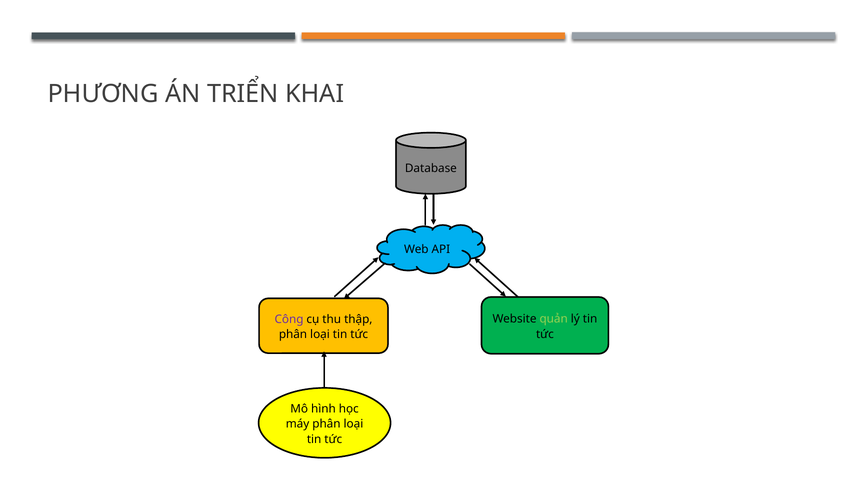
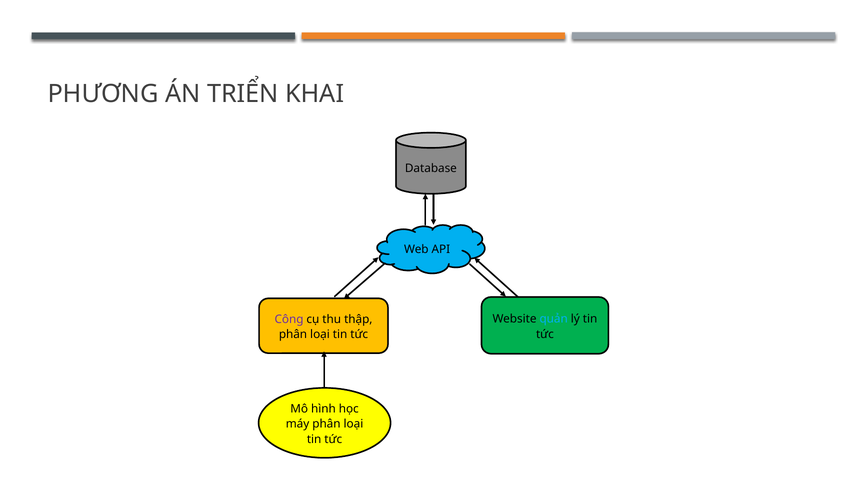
quản colour: light green -> light blue (554, 320)
